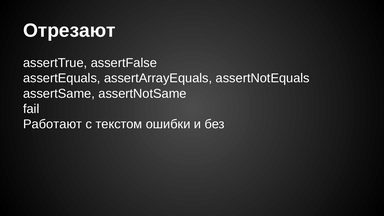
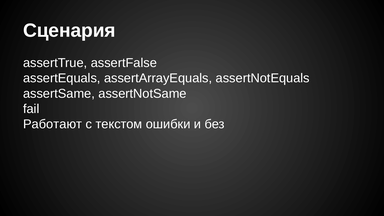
Отрезают: Отрезают -> Сценария (69, 31)
